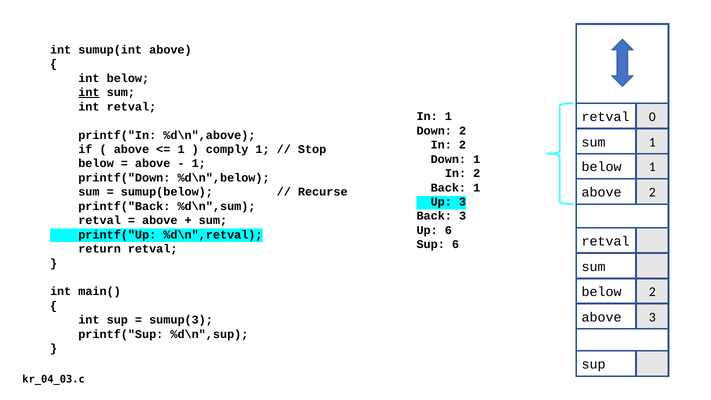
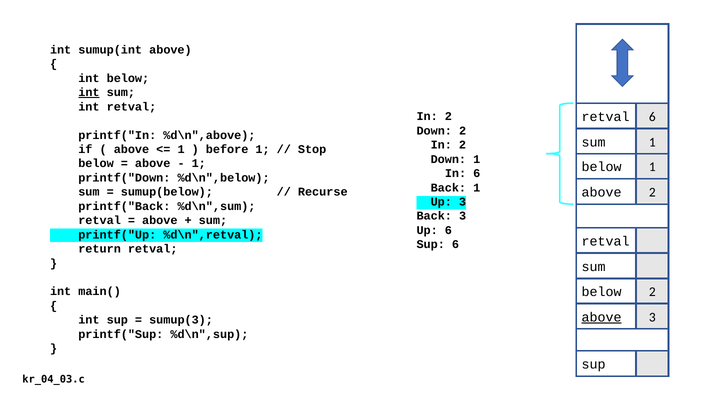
retval 0: 0 -> 6 (652, 117)
1: 1 -> 2 (448, 117)
comply: comply -> before (227, 149)
2: 2 -> 6 (477, 173)
above underline: none -> present (602, 317)
